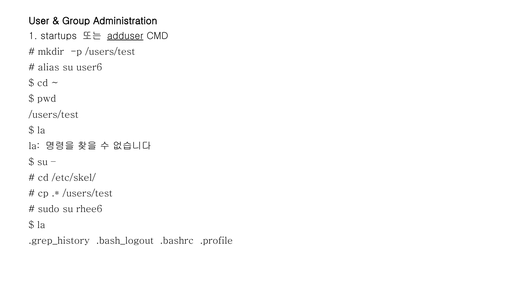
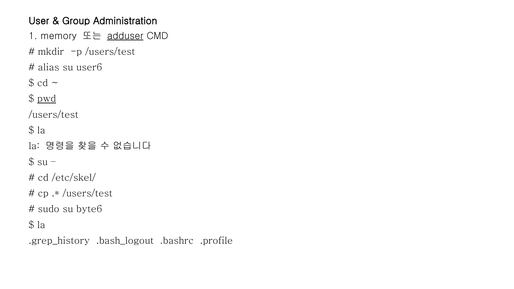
startups: startups -> memory (59, 36)
pwd underline: none -> present (47, 99)
rhee6: rhee6 -> byte6 (89, 209)
